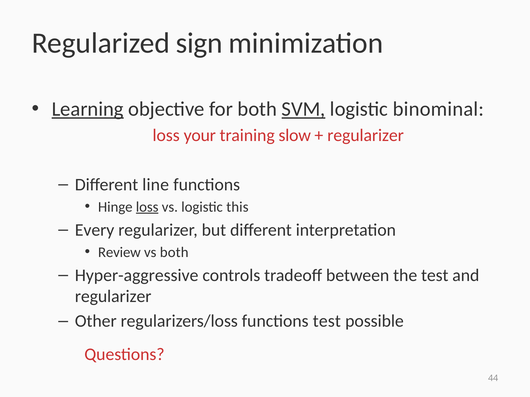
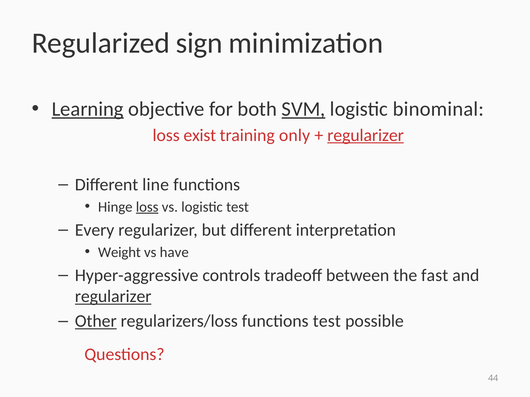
your: your -> exist (200, 136)
slow: slow -> only (295, 136)
regularizer underline: none -> present (366, 136)
logistic this: this -> test (238, 207)
Review: Review -> Weight (119, 252)
vs both: both -> have (174, 252)
the test: test -> fast (435, 276)
regularizer underline: none -> present (113, 297)
Other underline: none -> present (96, 322)
